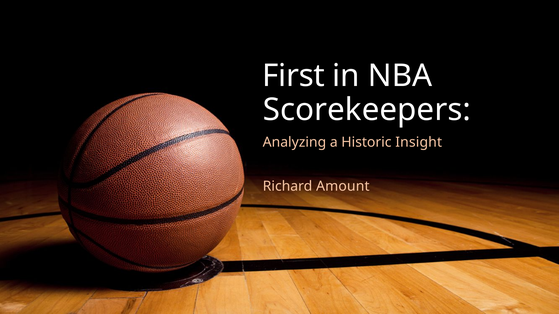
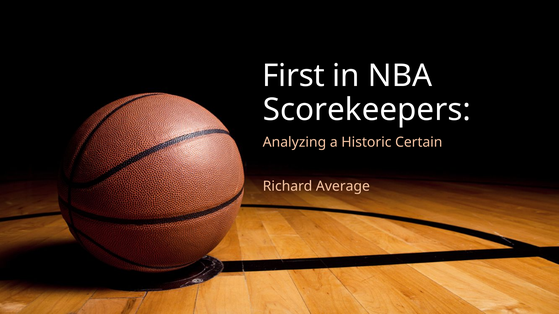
Insight: Insight -> Certain (419, 142)
Amount: Amount -> Average (343, 186)
